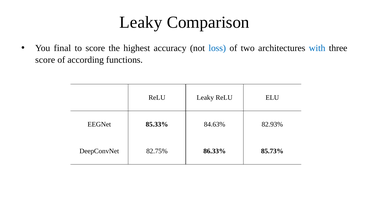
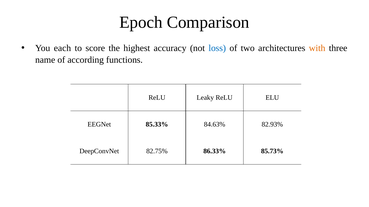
Leaky: Leaky -> Epoch (141, 22)
final: final -> each (62, 48)
with colour: blue -> orange (317, 48)
score: score -> name (45, 60)
